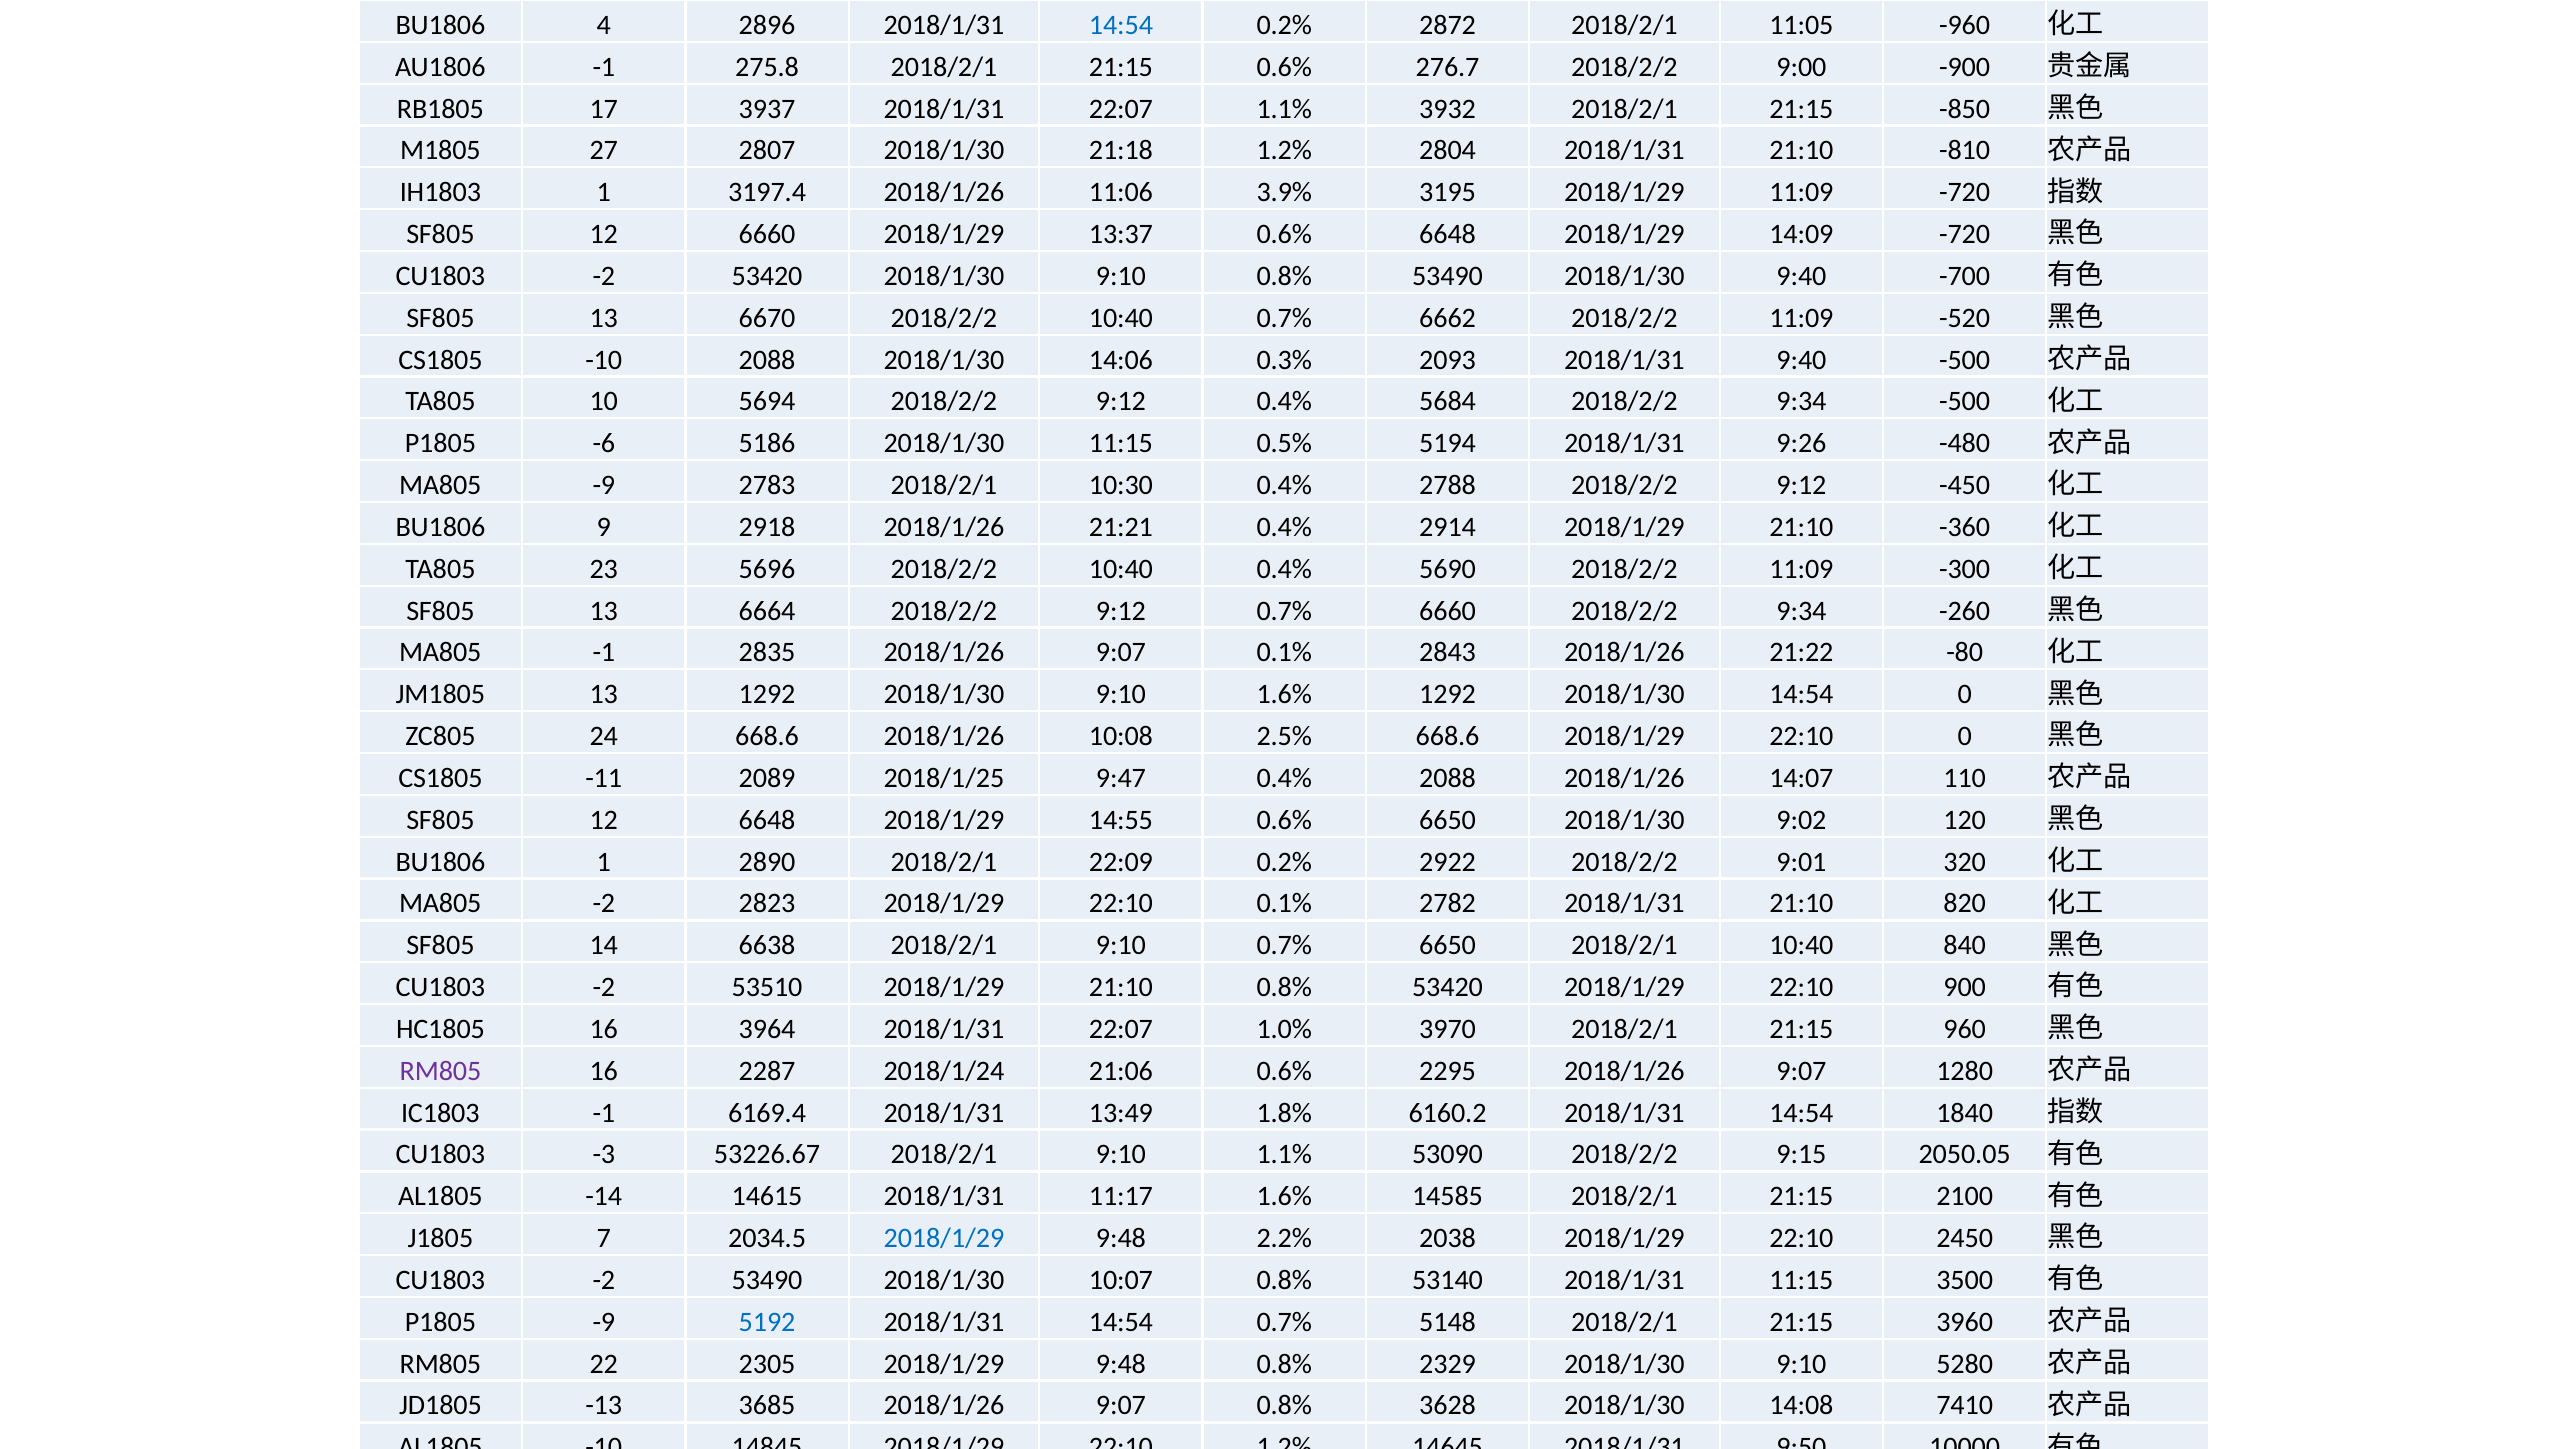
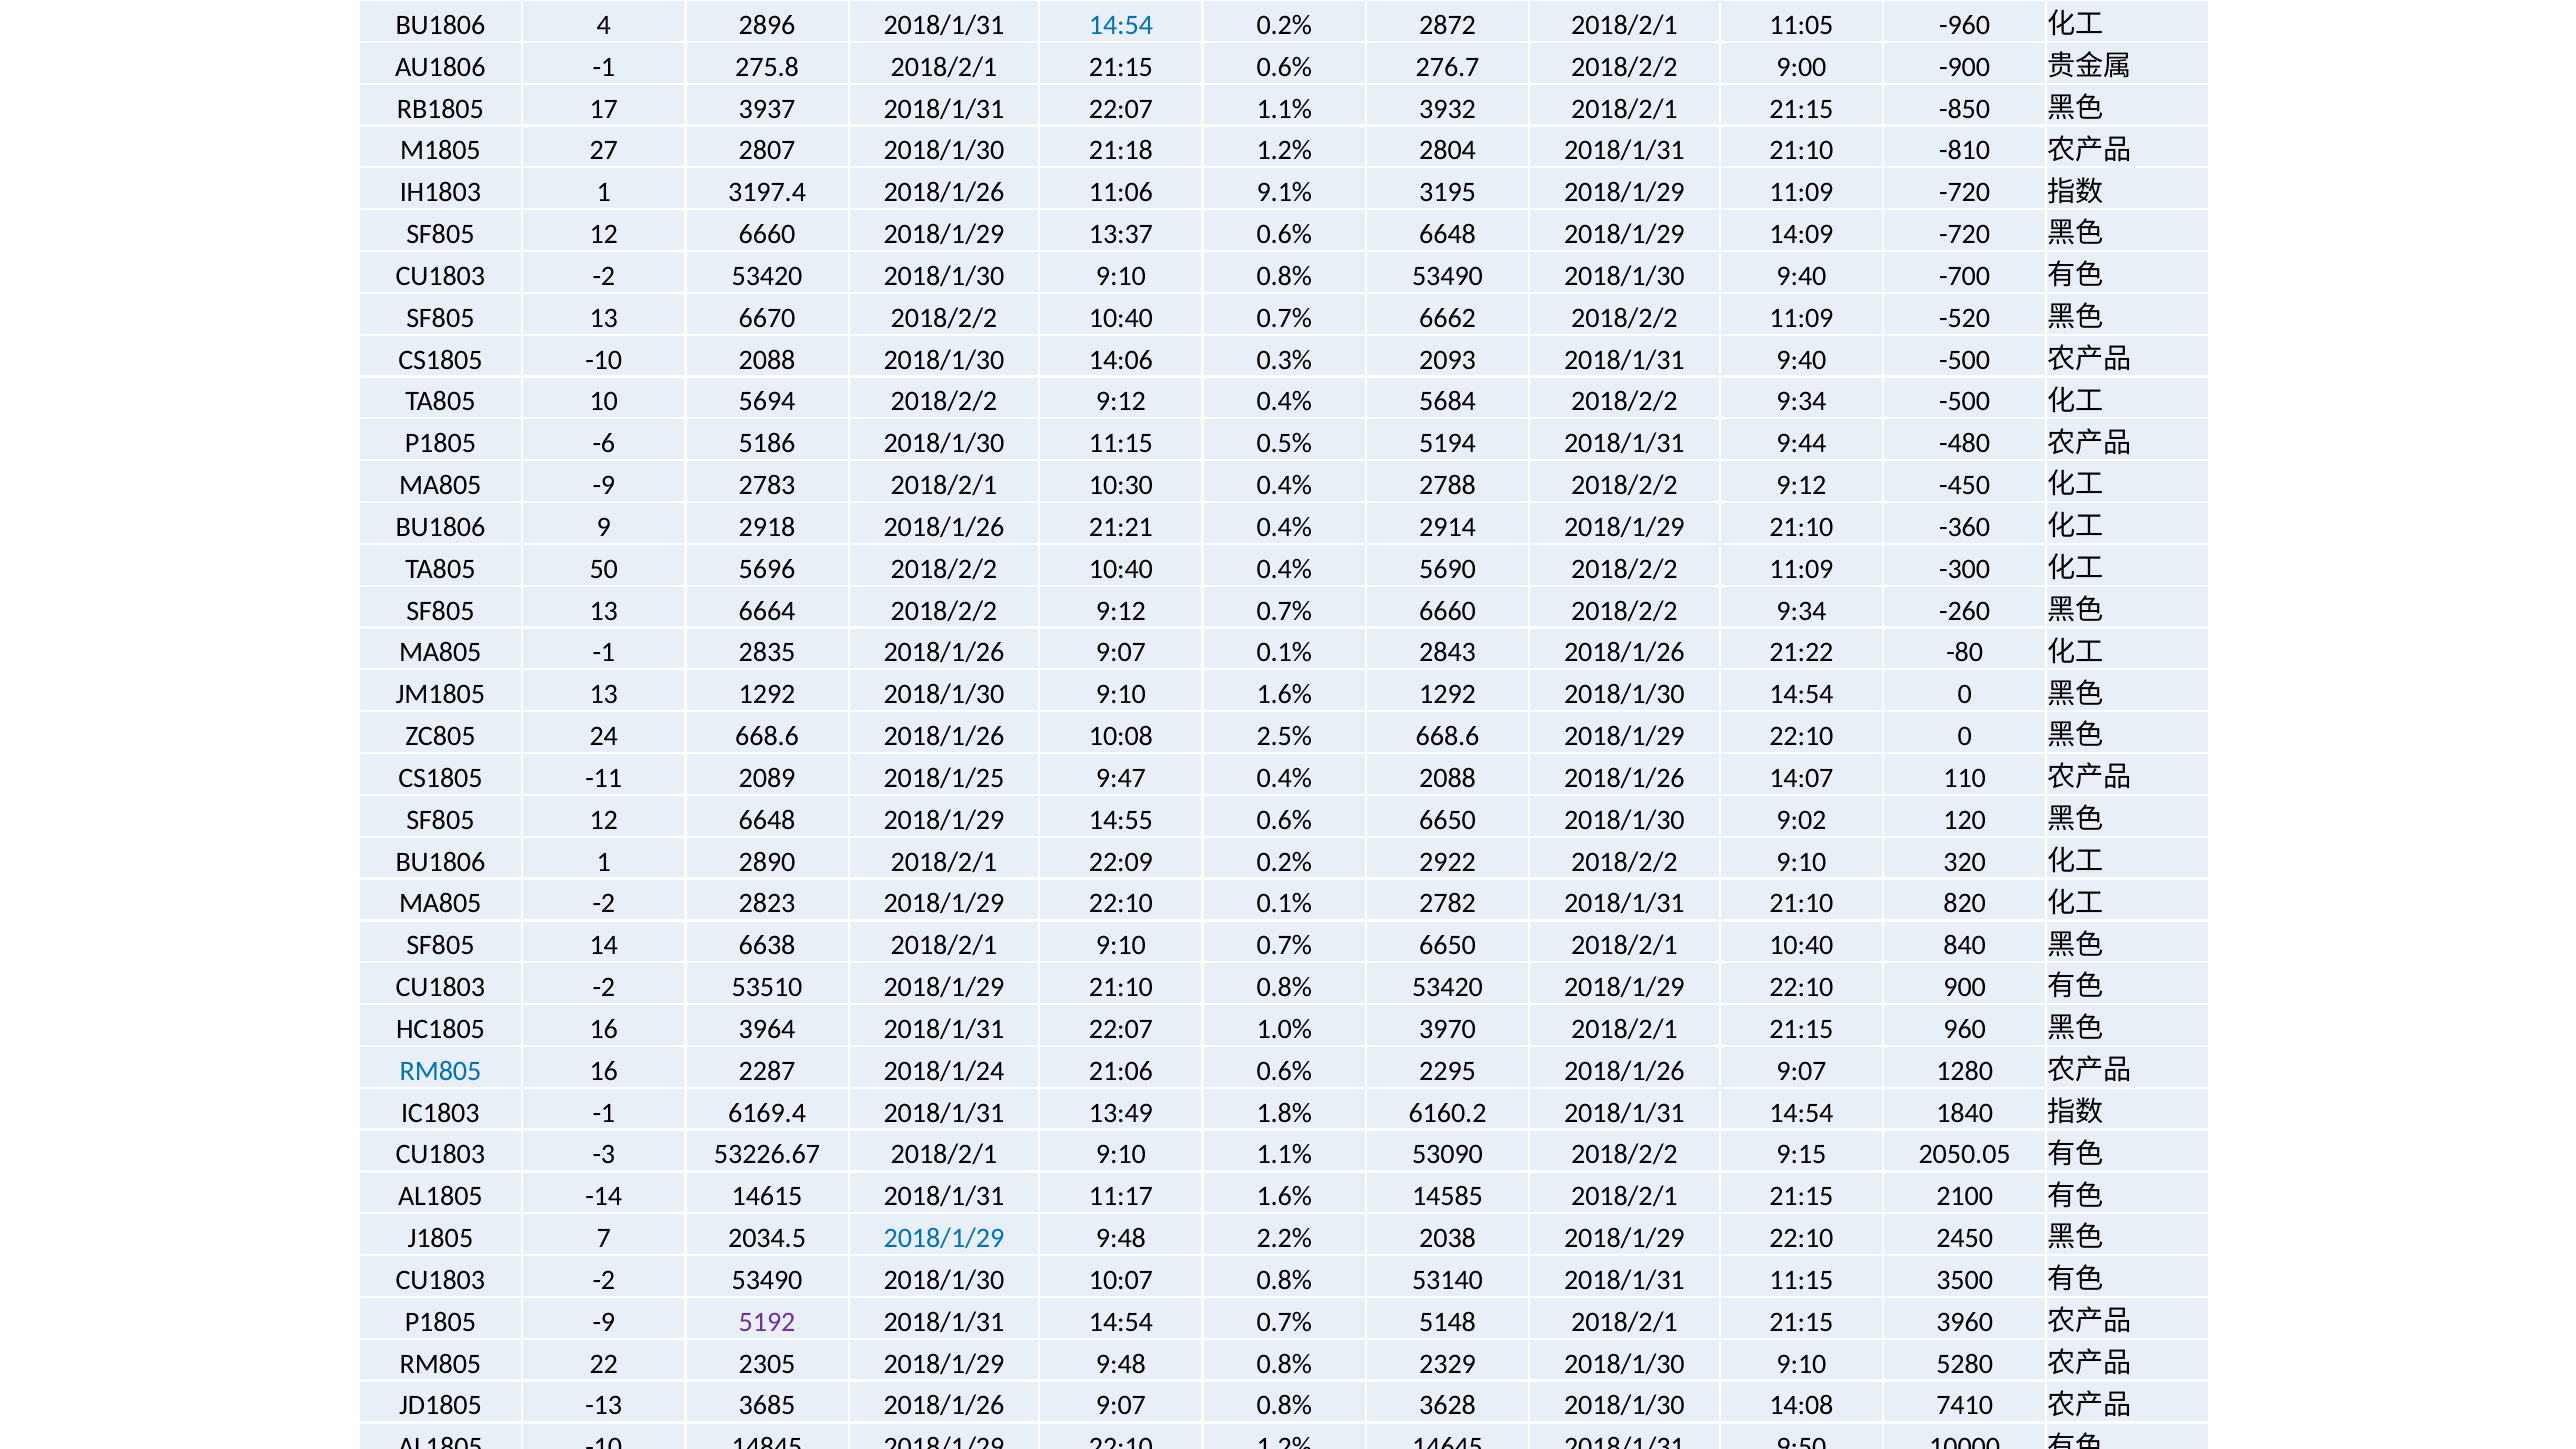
3.9%: 3.9% -> 9.1% (1284, 192)
9:26: 9:26 -> 9:44 (1801, 443)
23: 23 -> 50 (604, 569)
2018/2/2 9:01: 9:01 -> 9:10 (1801, 862)
RM805 colour: purple -> blue (440, 1071)
5192 colour: blue -> purple (767, 1322)
